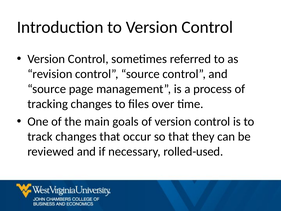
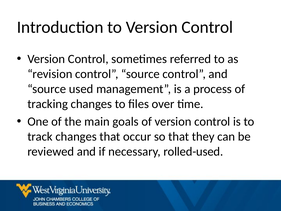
page: page -> used (81, 89)
